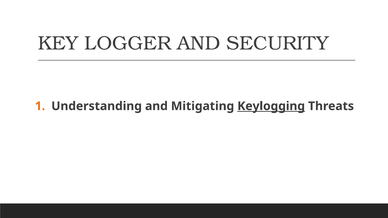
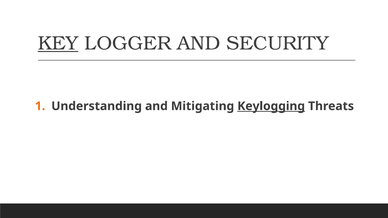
KEY underline: none -> present (58, 43)
